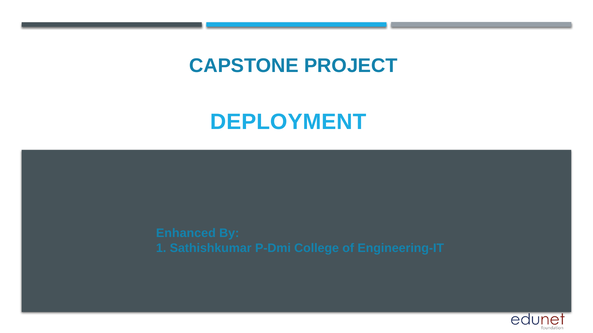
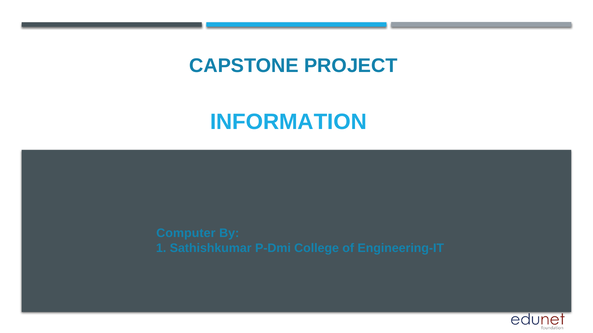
DEPLOYMENT: DEPLOYMENT -> INFORMATION (288, 122)
Enhanced: Enhanced -> Computer (186, 234)
